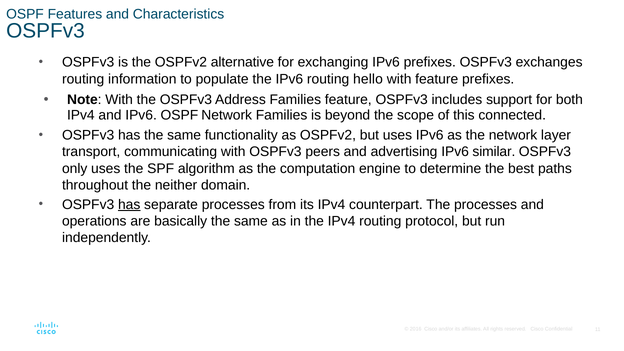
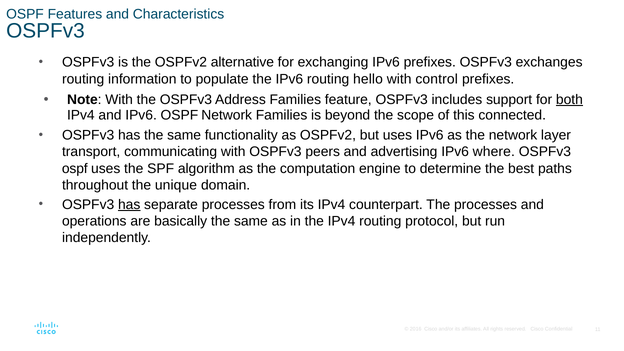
with feature: feature -> control (437, 79)
both underline: none -> present (569, 100)
similar: similar -> where (494, 152)
only: only -> ospf (75, 168)
neither: neither -> unique (176, 185)
